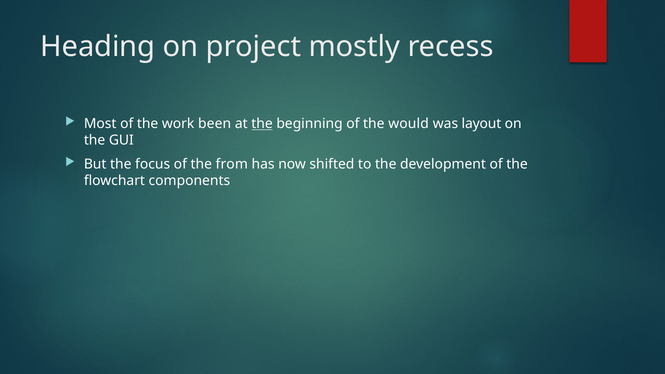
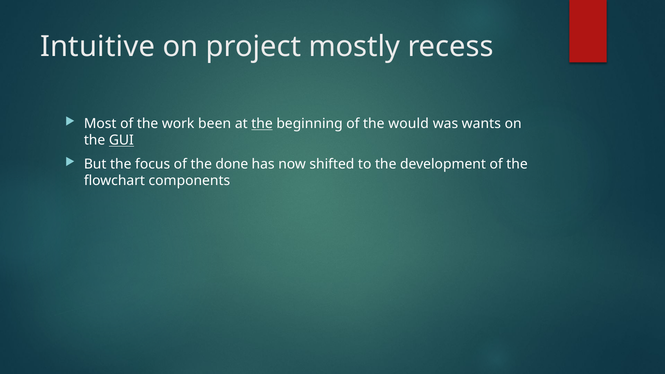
Heading: Heading -> Intuitive (98, 47)
layout: layout -> wants (481, 124)
GUI underline: none -> present (121, 140)
from: from -> done (232, 164)
